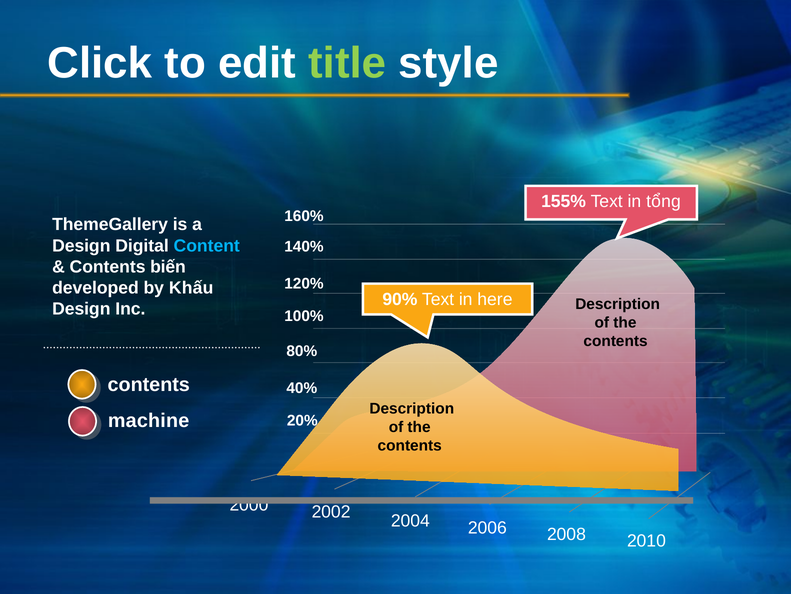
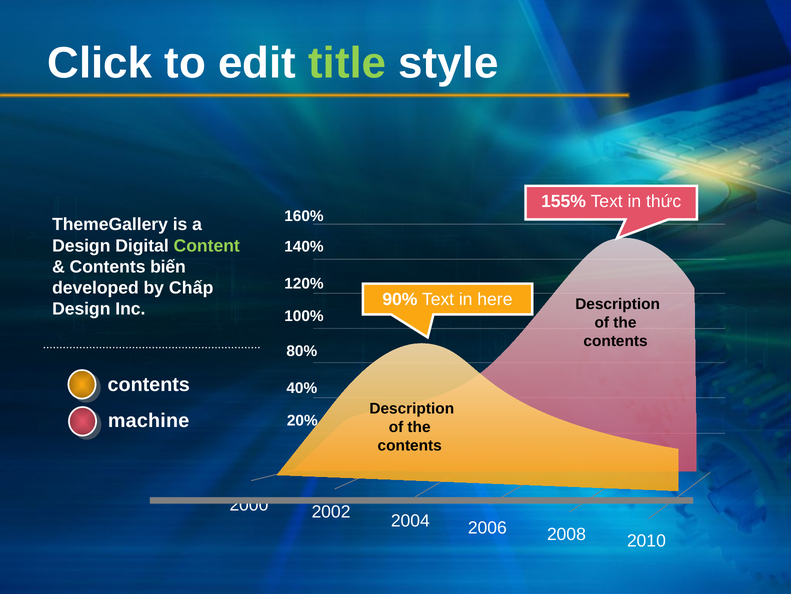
tổng: tổng -> thức (664, 201)
Content colour: light blue -> light green (207, 245)
Khấu: Khấu -> Chấp (191, 288)
